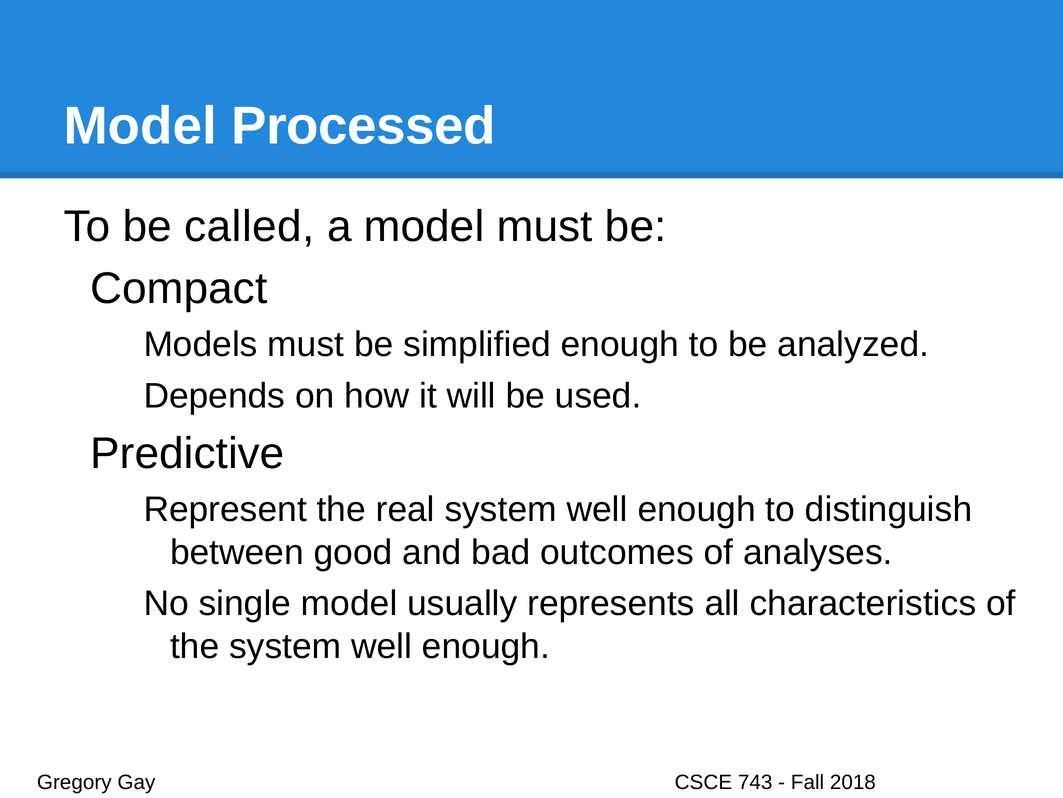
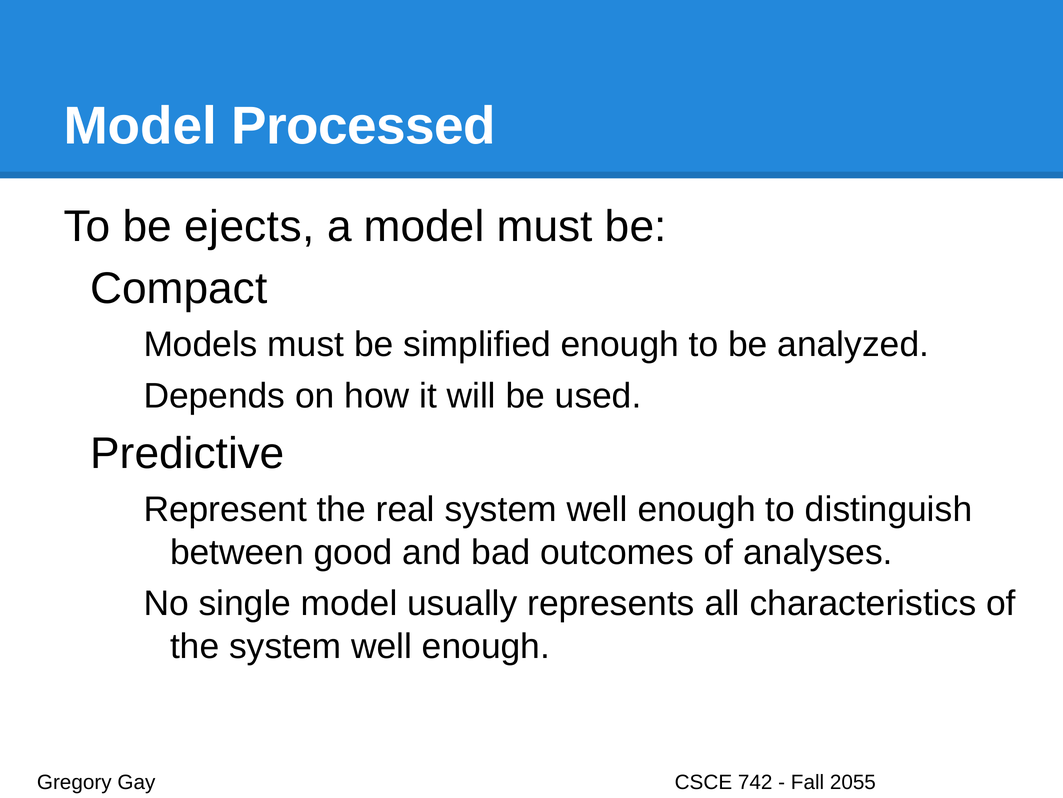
called: called -> ejects (249, 226)
743: 743 -> 742 (755, 782)
2018: 2018 -> 2055 (853, 782)
